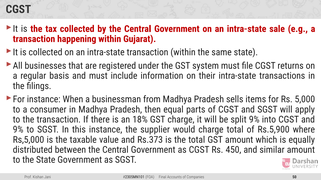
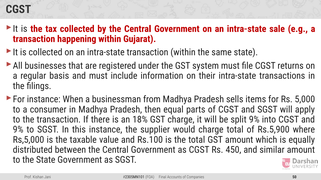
Rs.373: Rs.373 -> Rs.100 (150, 140)
